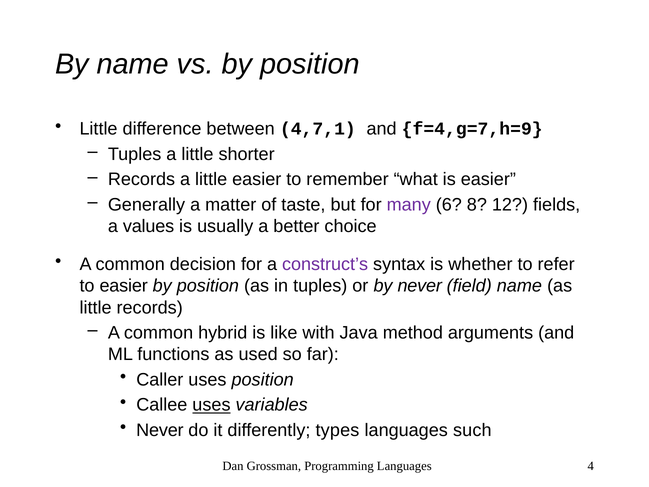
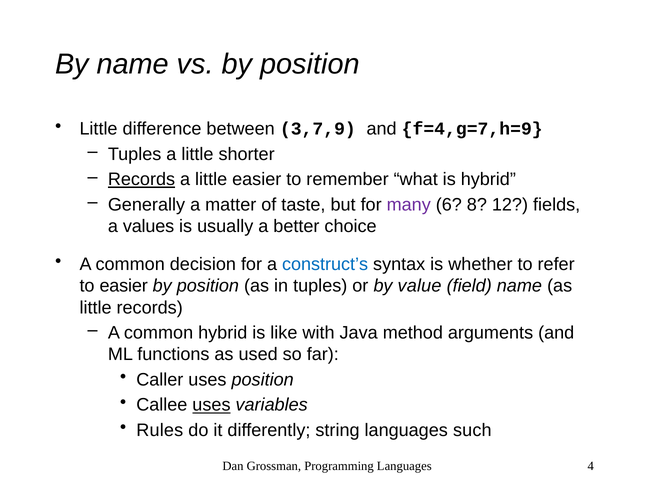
4,7,1: 4,7,1 -> 3,7,9 (318, 129)
Records underline: none -> present (141, 179)
is easier: easier -> hybrid (488, 179)
construct’s colour: purple -> blue (325, 264)
by never: never -> value (420, 286)
Never: Never -> Rules (160, 430)
types: types -> string (338, 430)
